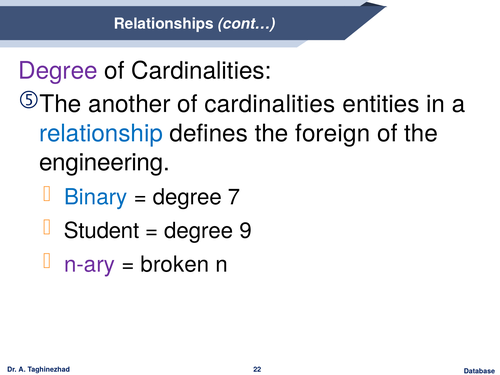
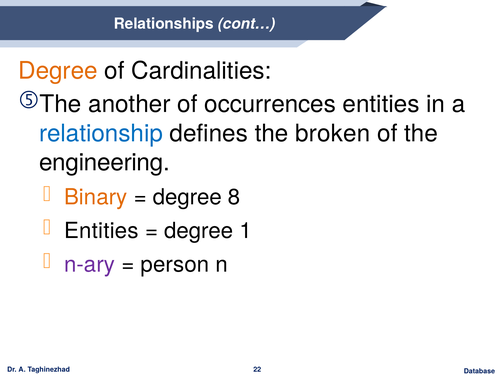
Degree colour: purple -> orange (58, 71)
cardinalities: cardinalities -> occurrences (270, 104)
foreign: foreign -> broken (333, 133)
Binary colour: blue -> orange (96, 197)
7: 7 -> 8 (234, 197)
Student: Student -> Entities (101, 231)
9: 9 -> 1 (246, 231)
broken: broken -> person (175, 265)
